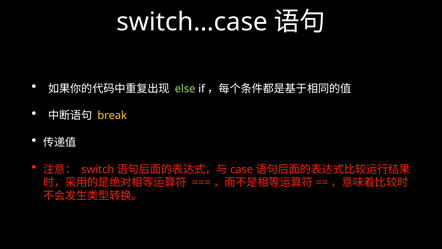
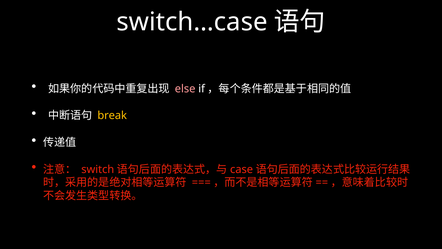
else colour: light green -> pink (185, 89)
